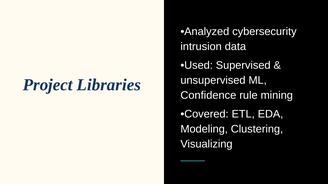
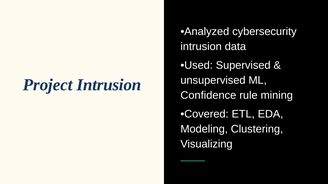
Project Libraries: Libraries -> Intrusion (109, 85)
